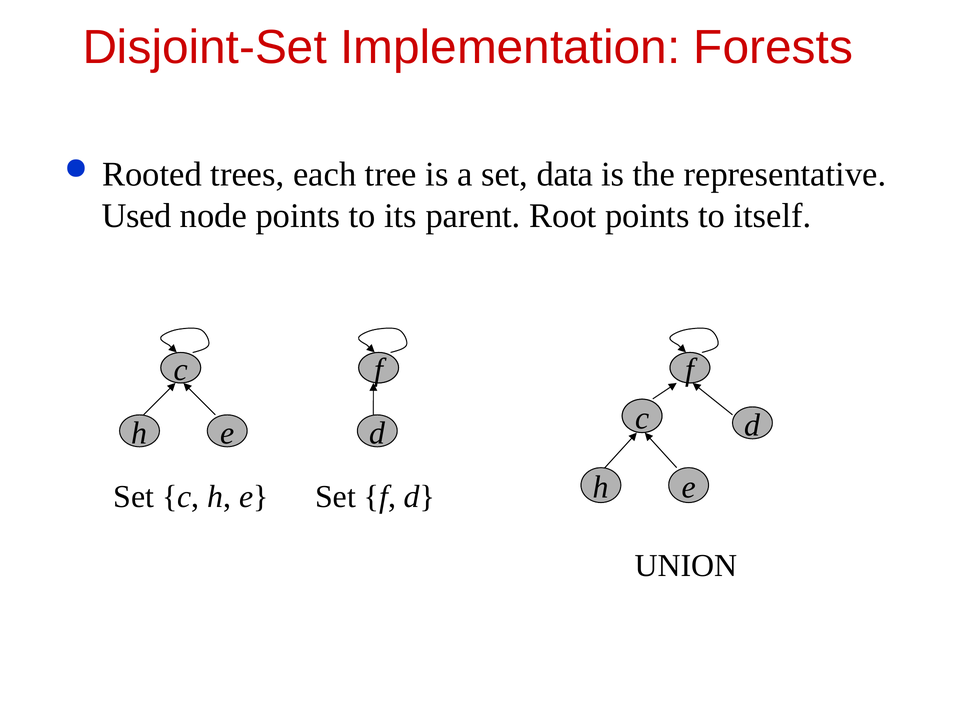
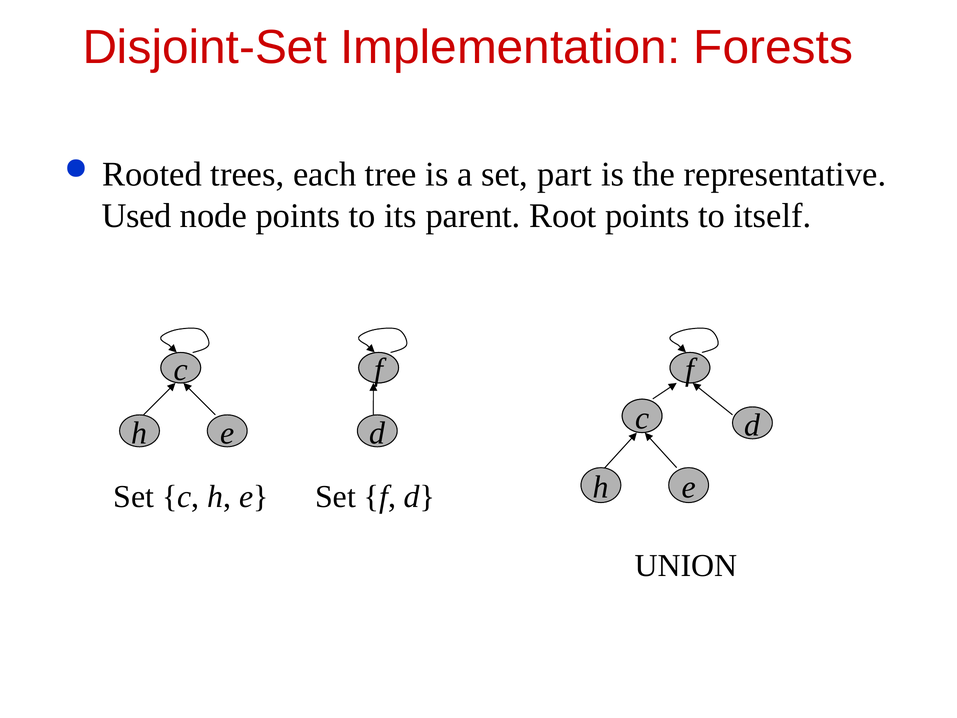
data: data -> part (564, 174)
